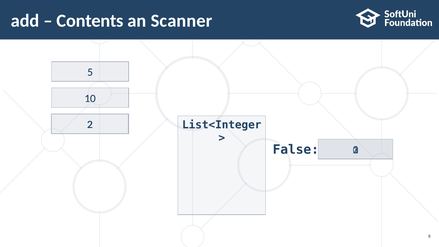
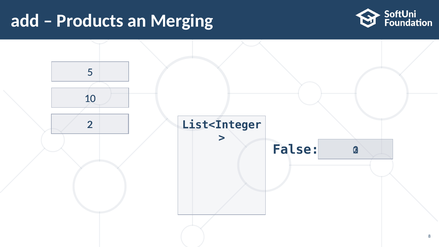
Contents: Contents -> Products (90, 21)
Scanner: Scanner -> Merging (182, 21)
